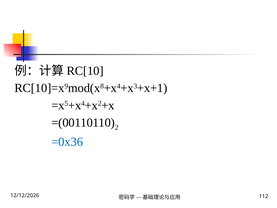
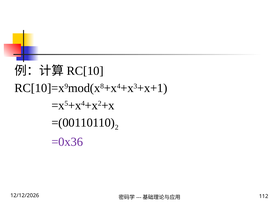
=0x36 colour: blue -> purple (67, 142)
